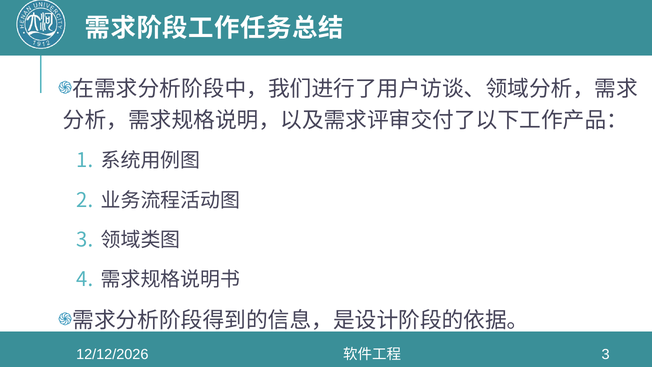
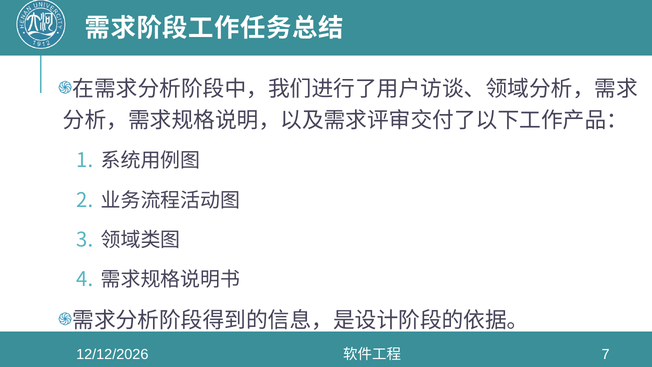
3: 3 -> 7 (606, 354)
